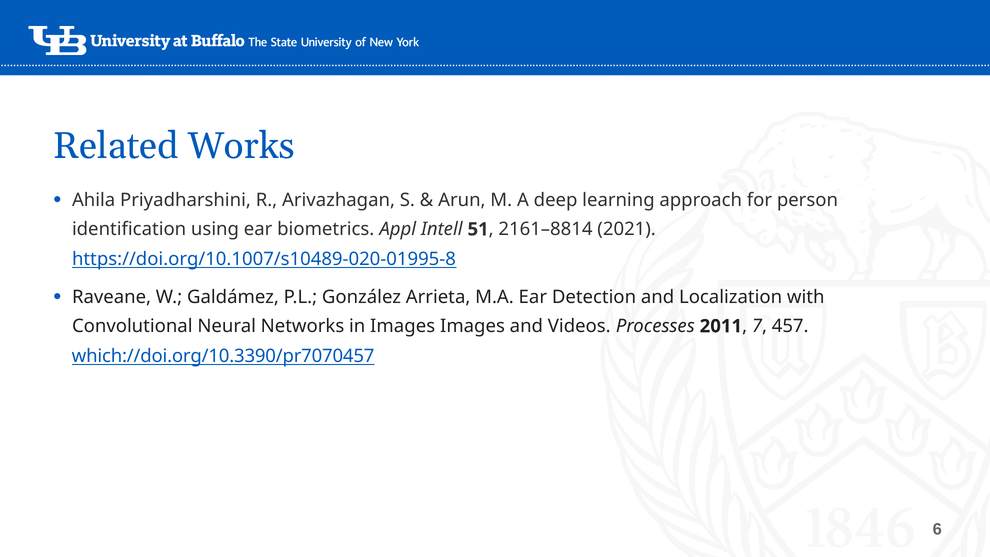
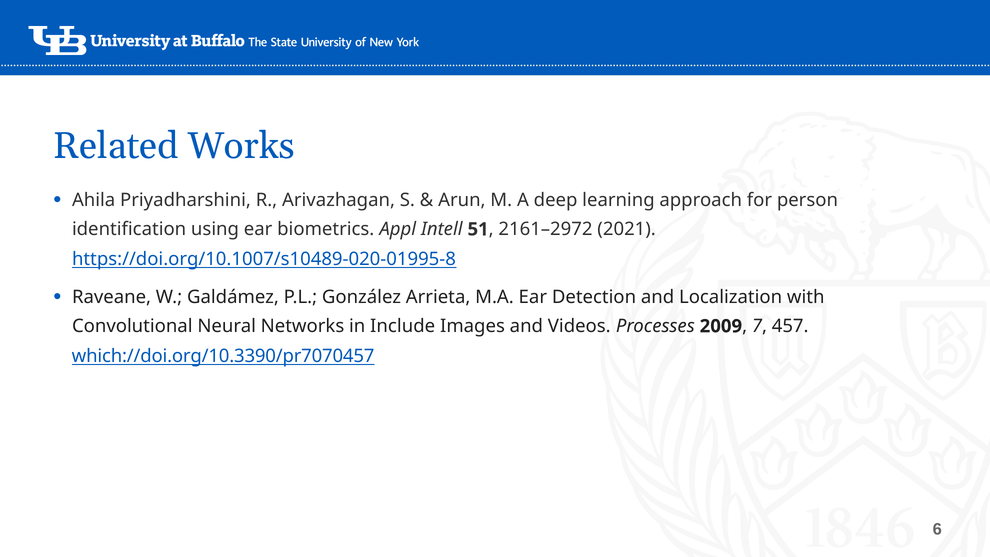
2161–8814: 2161–8814 -> 2161–2972 (545, 229)
in Images: Images -> Include (403, 326)
2011: 2011 -> 2009 (721, 326)
